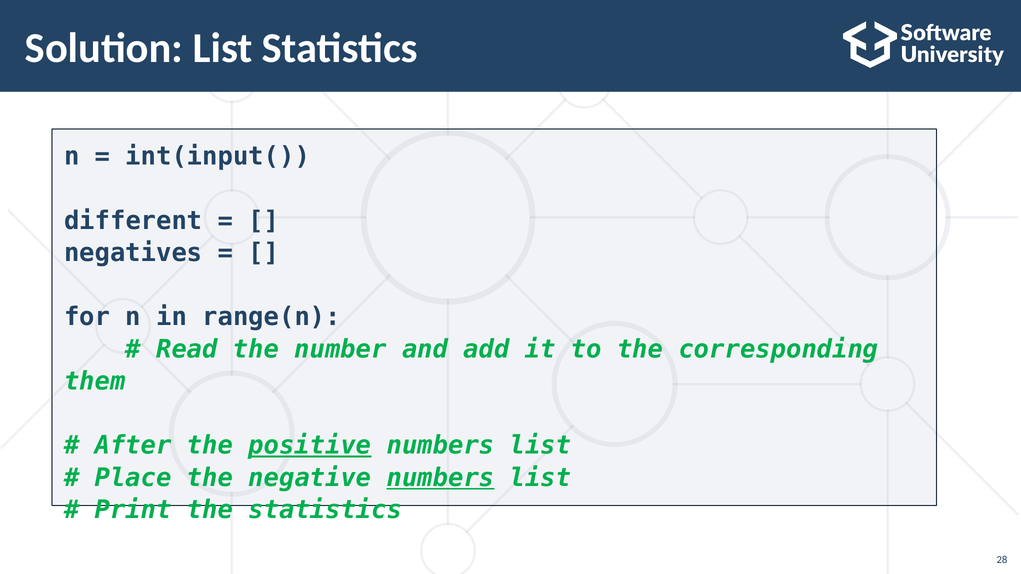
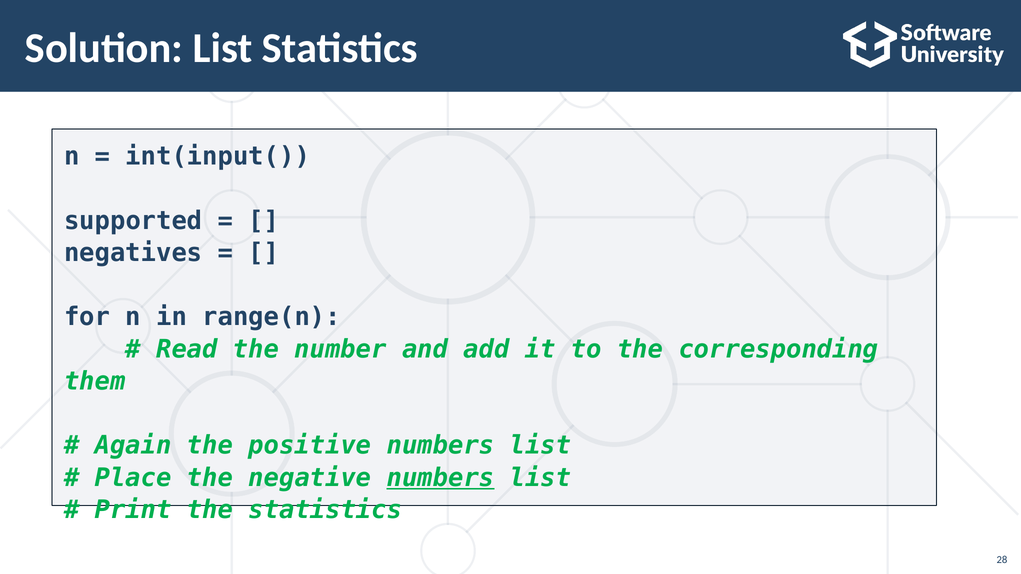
different: different -> supported (133, 221)
After: After -> Again (133, 446)
positive underline: present -> none (310, 446)
